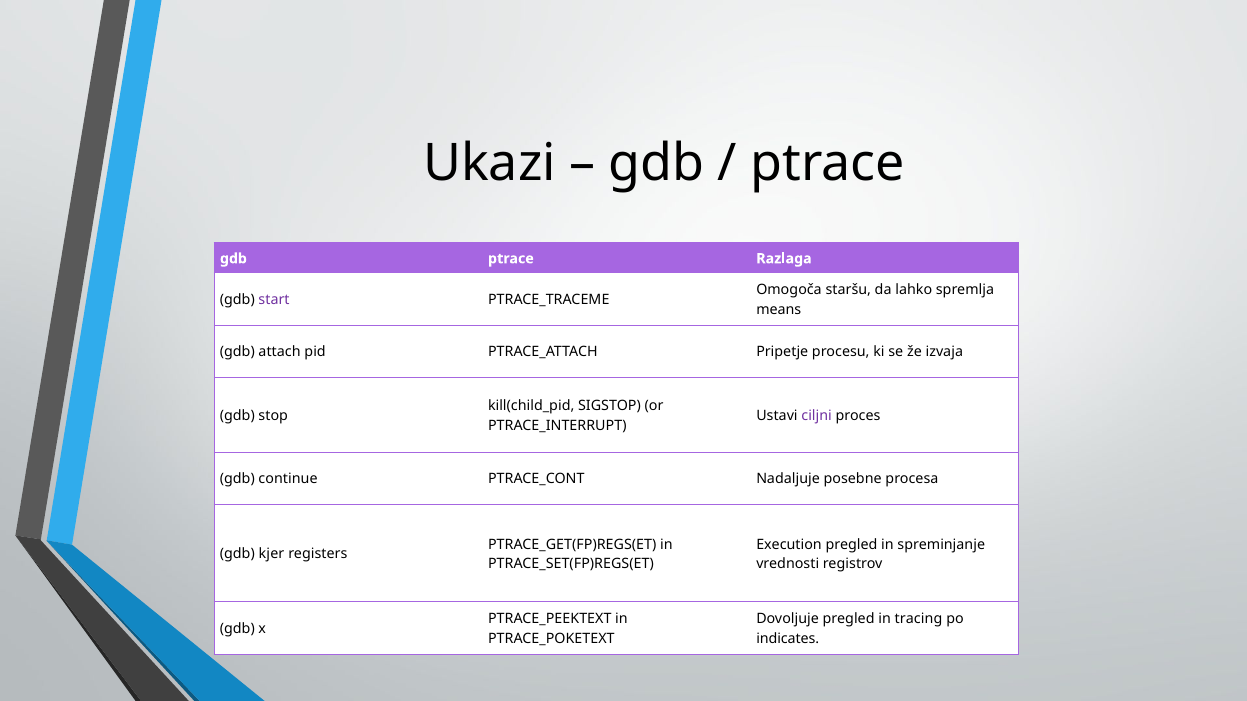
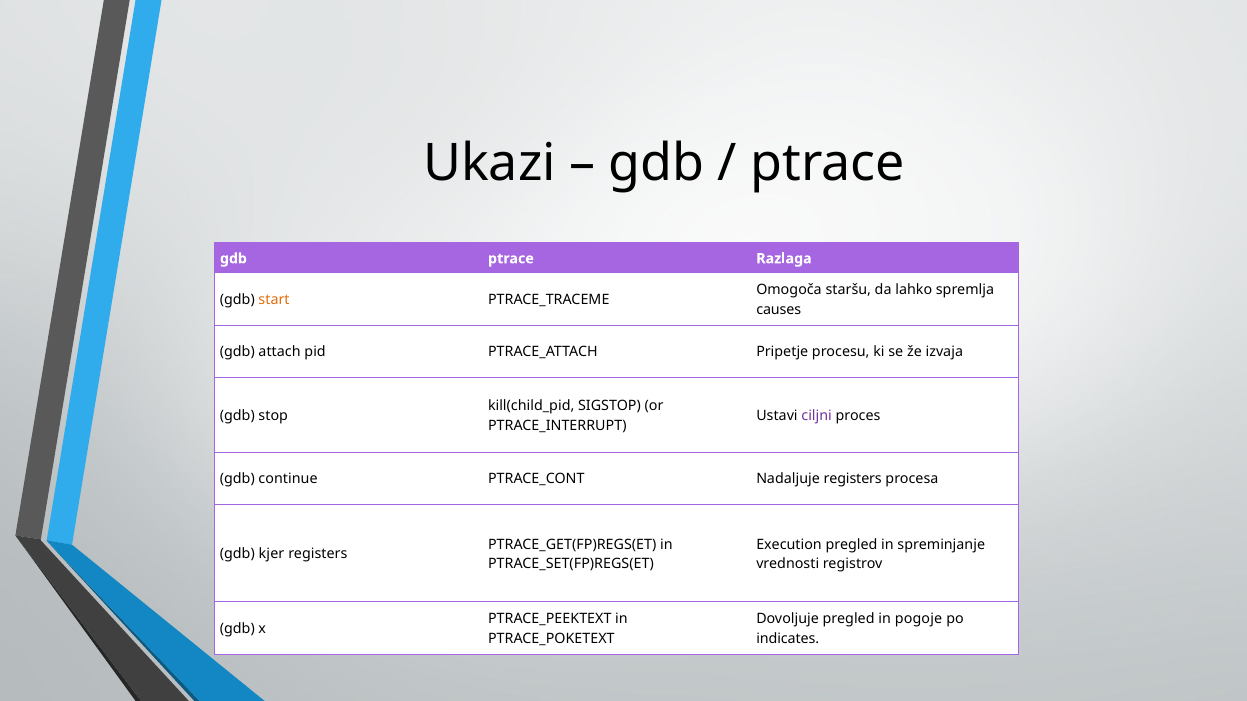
start colour: purple -> orange (274, 300)
means: means -> causes (779, 310)
Nadaljuje posebne: posebne -> registers (853, 480)
tracing: tracing -> pogoje (918, 620)
